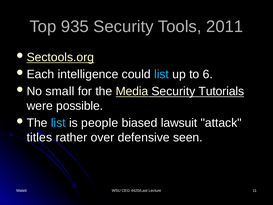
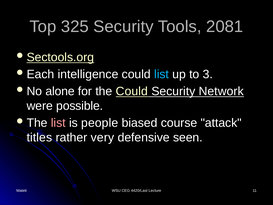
935: 935 -> 325 (75, 26)
2011: 2011 -> 2081 (225, 26)
6: 6 -> 3 (208, 74)
small: small -> alone (60, 91)
the Media: Media -> Could (132, 91)
Tutorials: Tutorials -> Network (221, 91)
list colour: light blue -> pink (58, 123)
lawsuit: lawsuit -> course (179, 123)
over: over -> very (102, 137)
